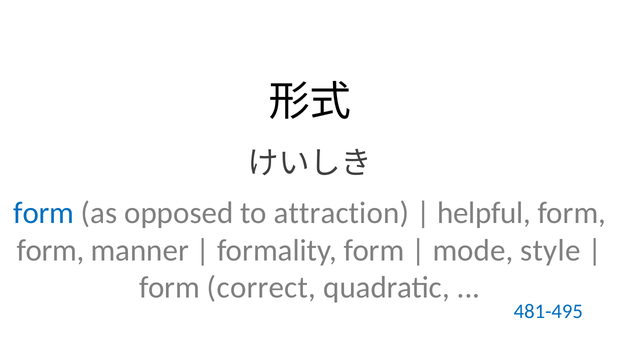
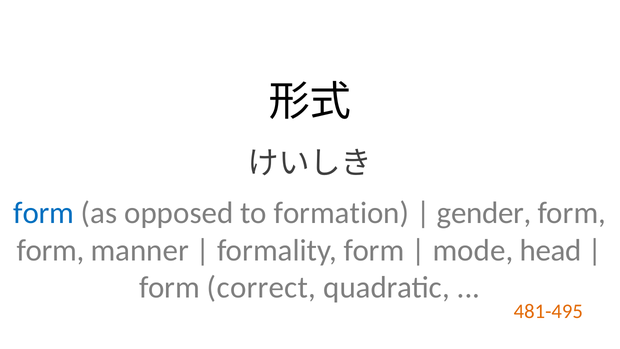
attraction: attraction -> formation (341, 213)
helpful: helpful -> gender (484, 213)
style: style -> head (551, 250)
481-495 colour: blue -> orange (548, 311)
